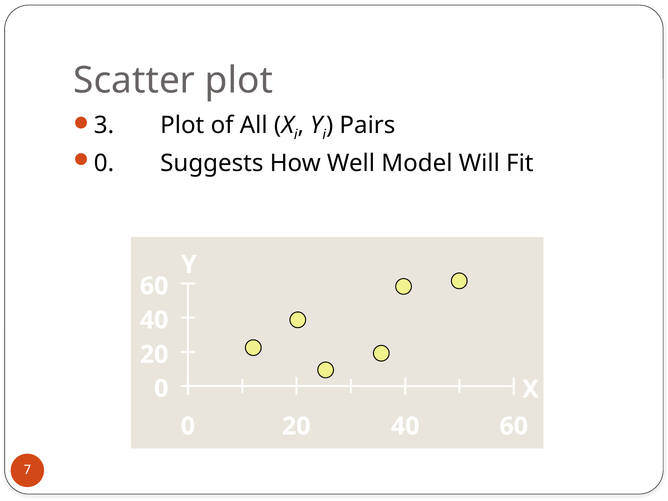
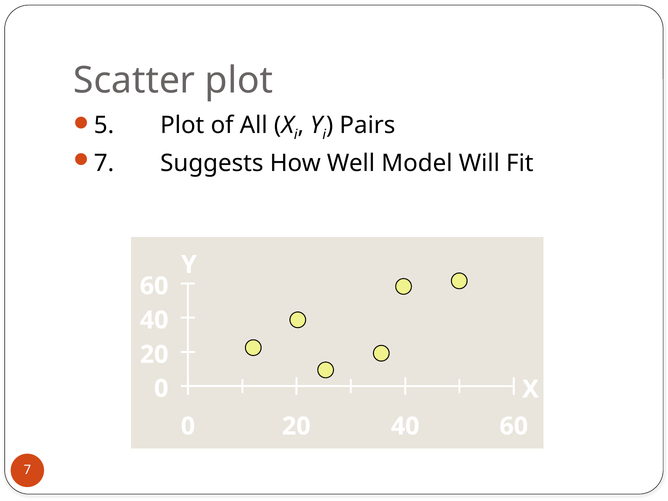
3: 3 -> 5 (104, 125)
0: 0 -> 7 (104, 163)
